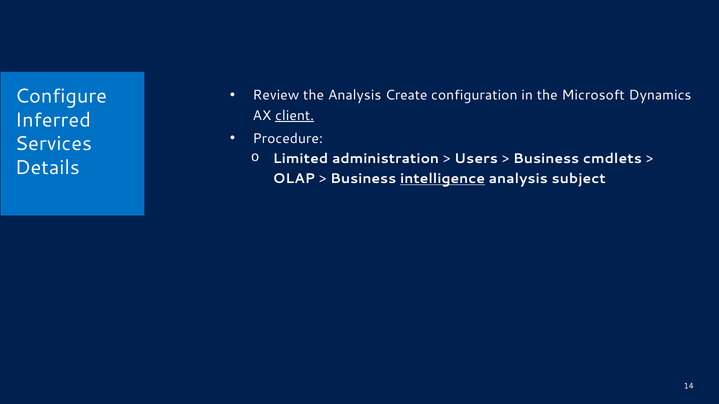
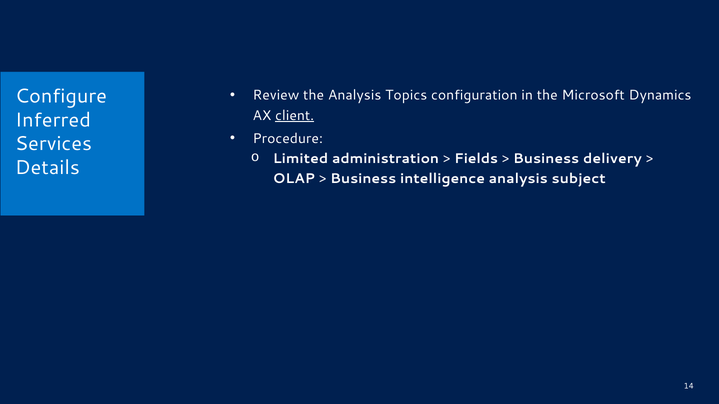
Create: Create -> Topics (406, 95)
Users: Users -> Fields (476, 159)
cmdlets: cmdlets -> delivery (612, 159)
intelligence underline: present -> none (443, 179)
